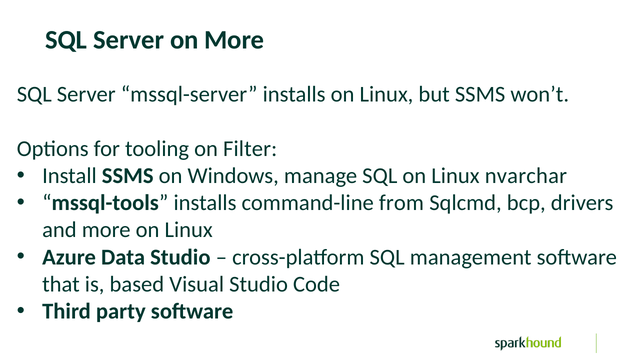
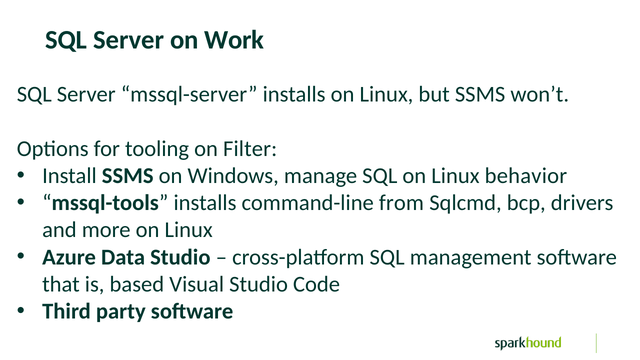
on More: More -> Work (234, 40)
nvarchar: nvarchar -> behavior (526, 176)
